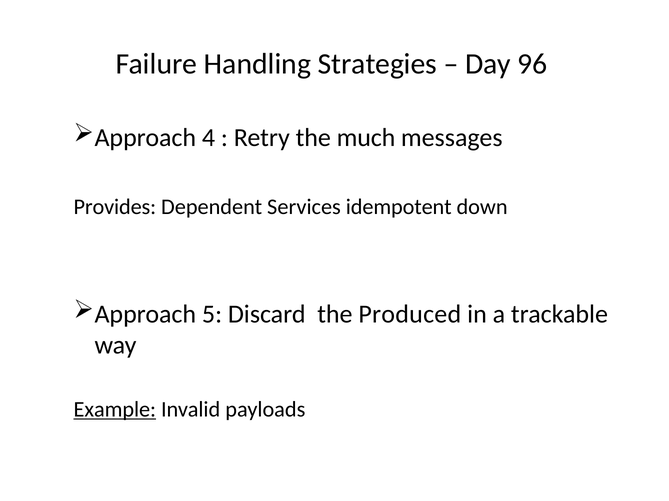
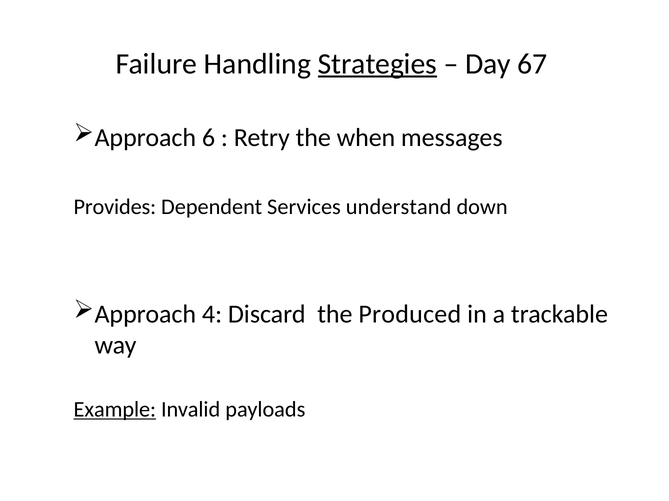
Strategies underline: none -> present (377, 64)
96: 96 -> 67 (532, 64)
4: 4 -> 6 (209, 138)
much: much -> when (366, 138)
idempotent: idempotent -> understand (399, 207)
5: 5 -> 4 (212, 315)
